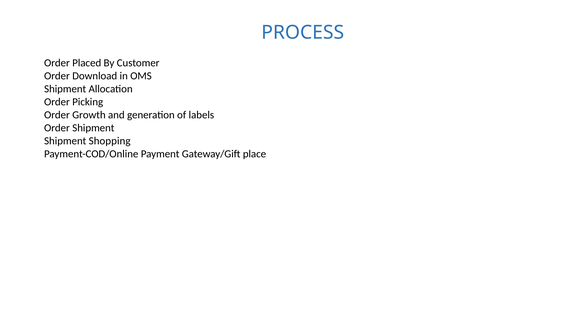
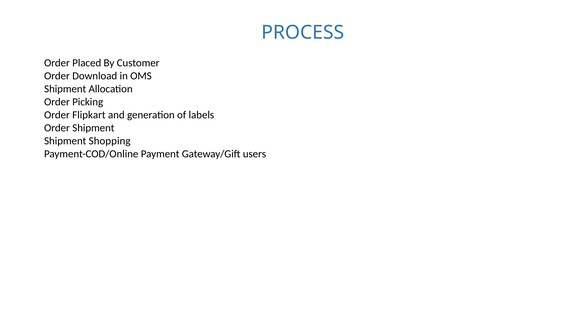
Growth: Growth -> Flipkart (89, 115)
place: place -> users (254, 154)
